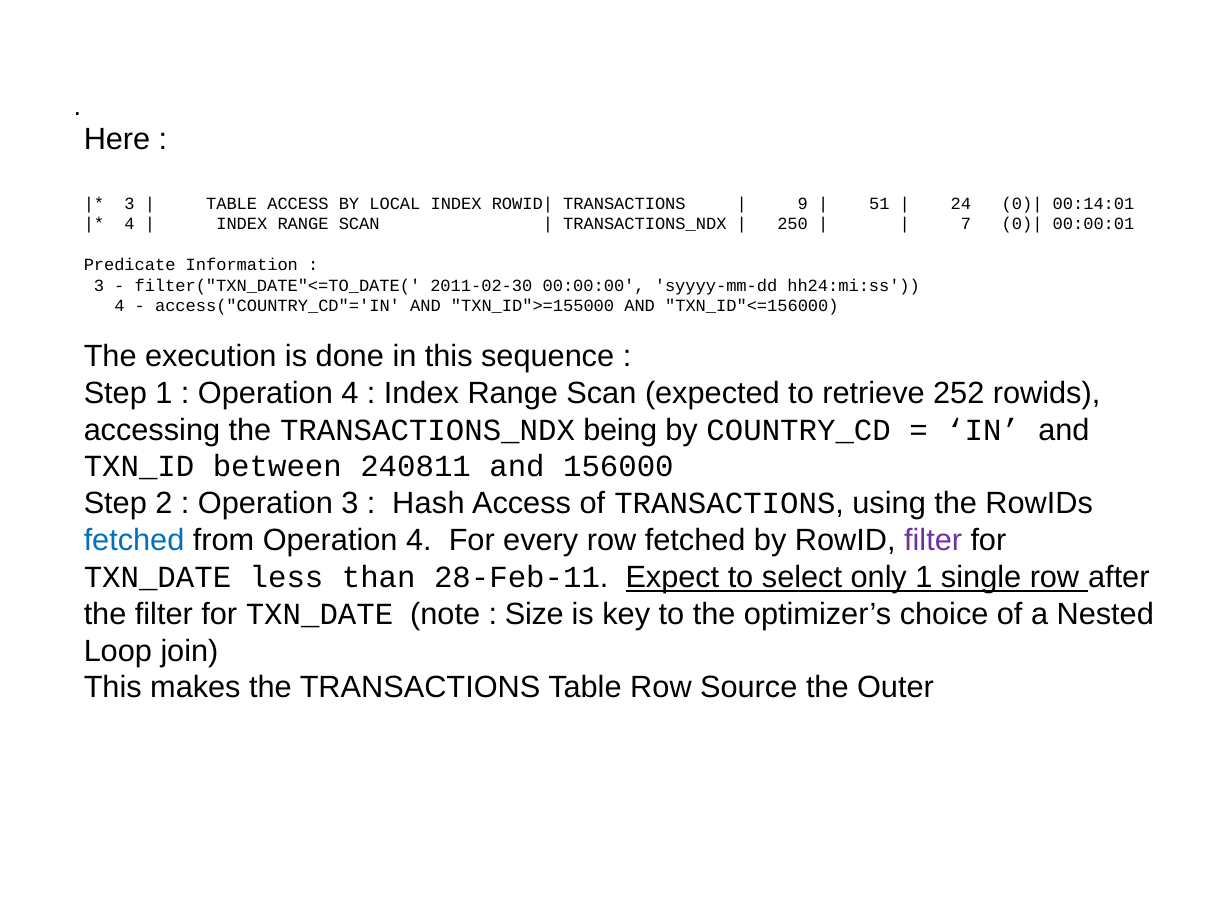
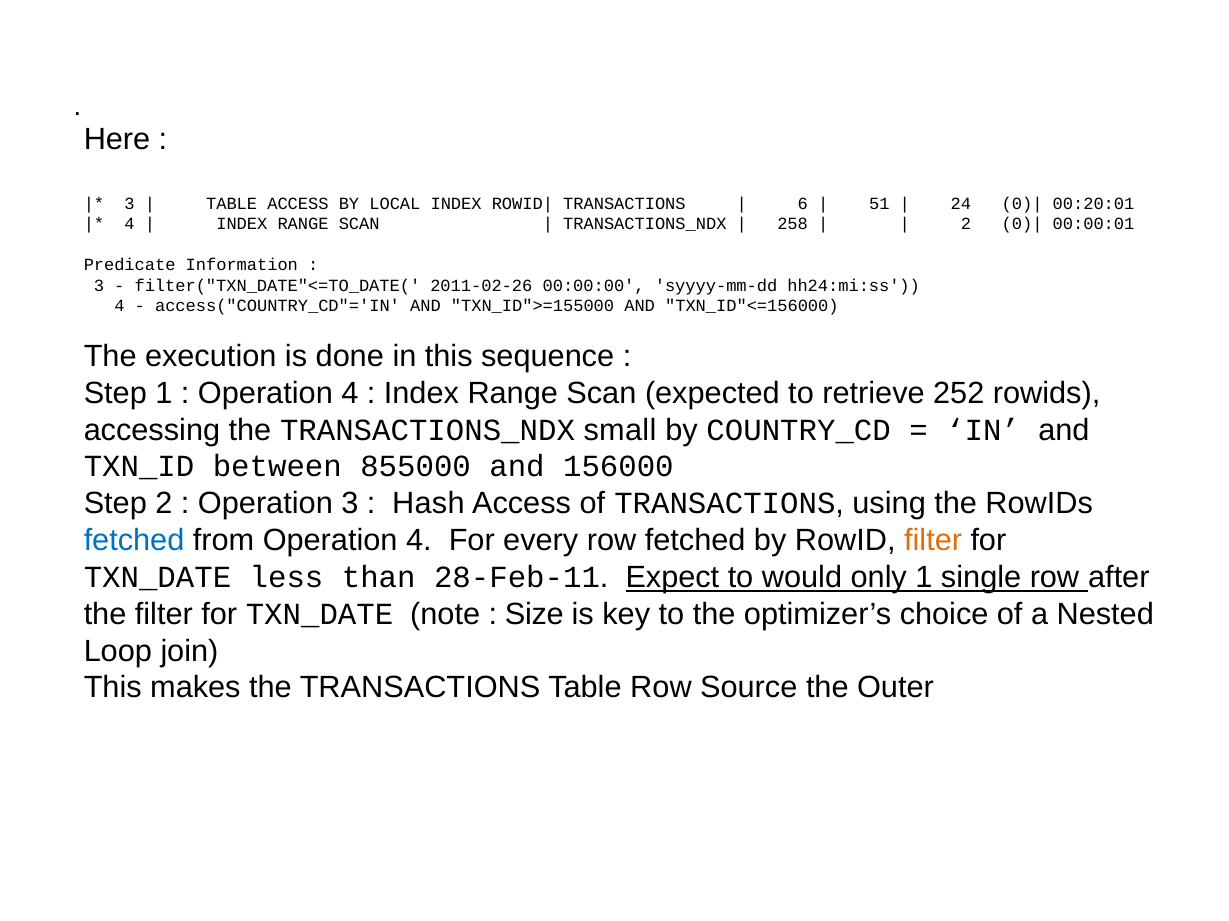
9: 9 -> 6 (803, 204)
00:14:01: 00:14:01 -> 00:20:01 (1094, 204)
250: 250 -> 258 (793, 224)
7: 7 -> 2 (966, 224)
2011-02-30: 2011-02-30 -> 2011-02-26 (481, 286)
being: being -> small (620, 430)
240811: 240811 -> 855000 (416, 467)
filter colour: purple -> orange (933, 541)
select: select -> would (802, 578)
